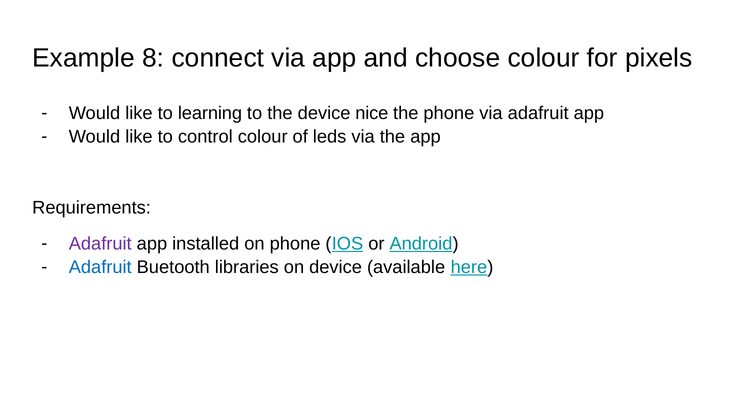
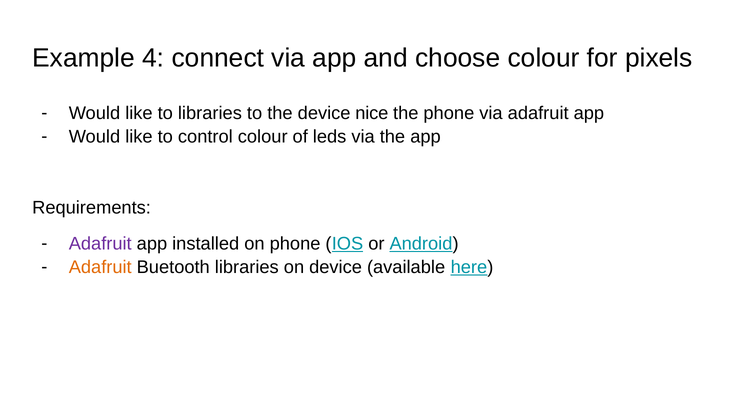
8: 8 -> 4 (153, 58)
to learning: learning -> libraries (210, 113)
Adafruit colour: blue -> orange (100, 267)
